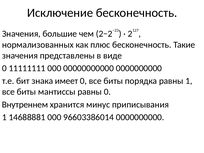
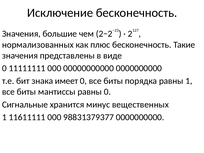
Внутреннем: Внутреннем -> Сигнальные (25, 105)
приписывания: приписывания -> вещественных (140, 105)
14688881: 14688881 -> 11611111 (27, 117)
96603386014: 96603386014 -> 98831379377 (89, 117)
